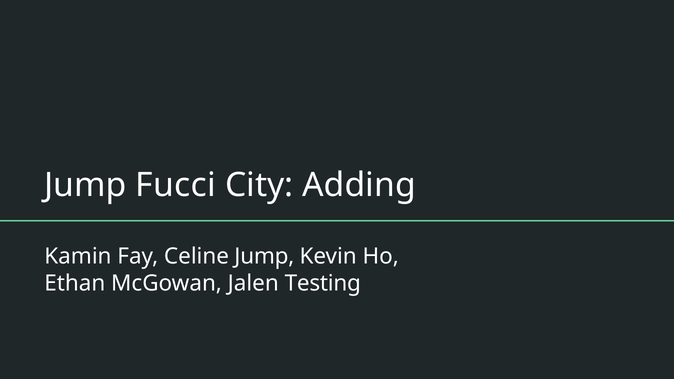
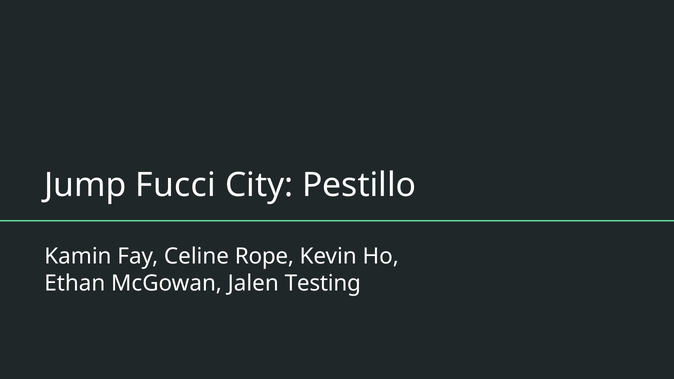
Adding: Adding -> Pestillo (359, 185)
Celine Jump: Jump -> Rope (264, 256)
